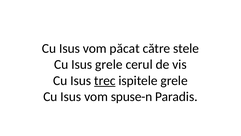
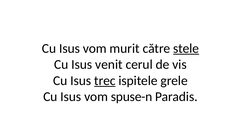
păcat: păcat -> murit (125, 48)
stele underline: none -> present (186, 48)
Isus grele: grele -> venit (109, 64)
